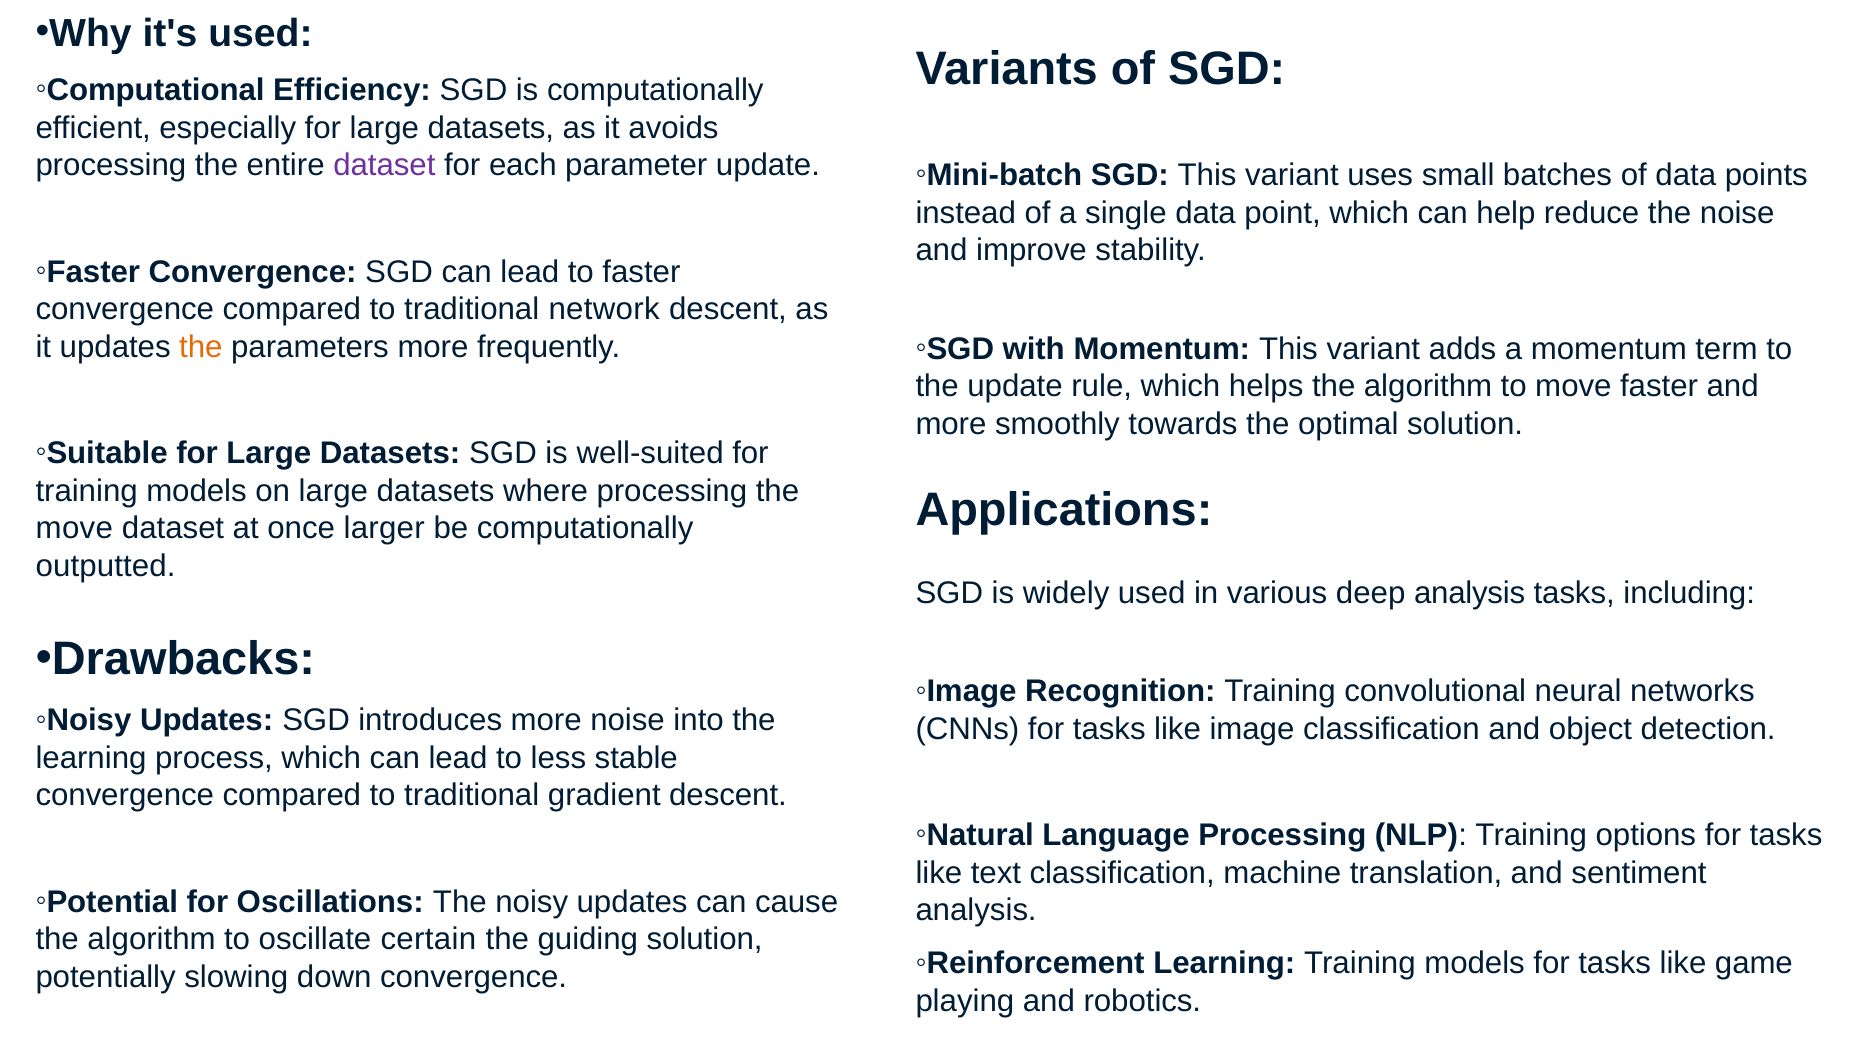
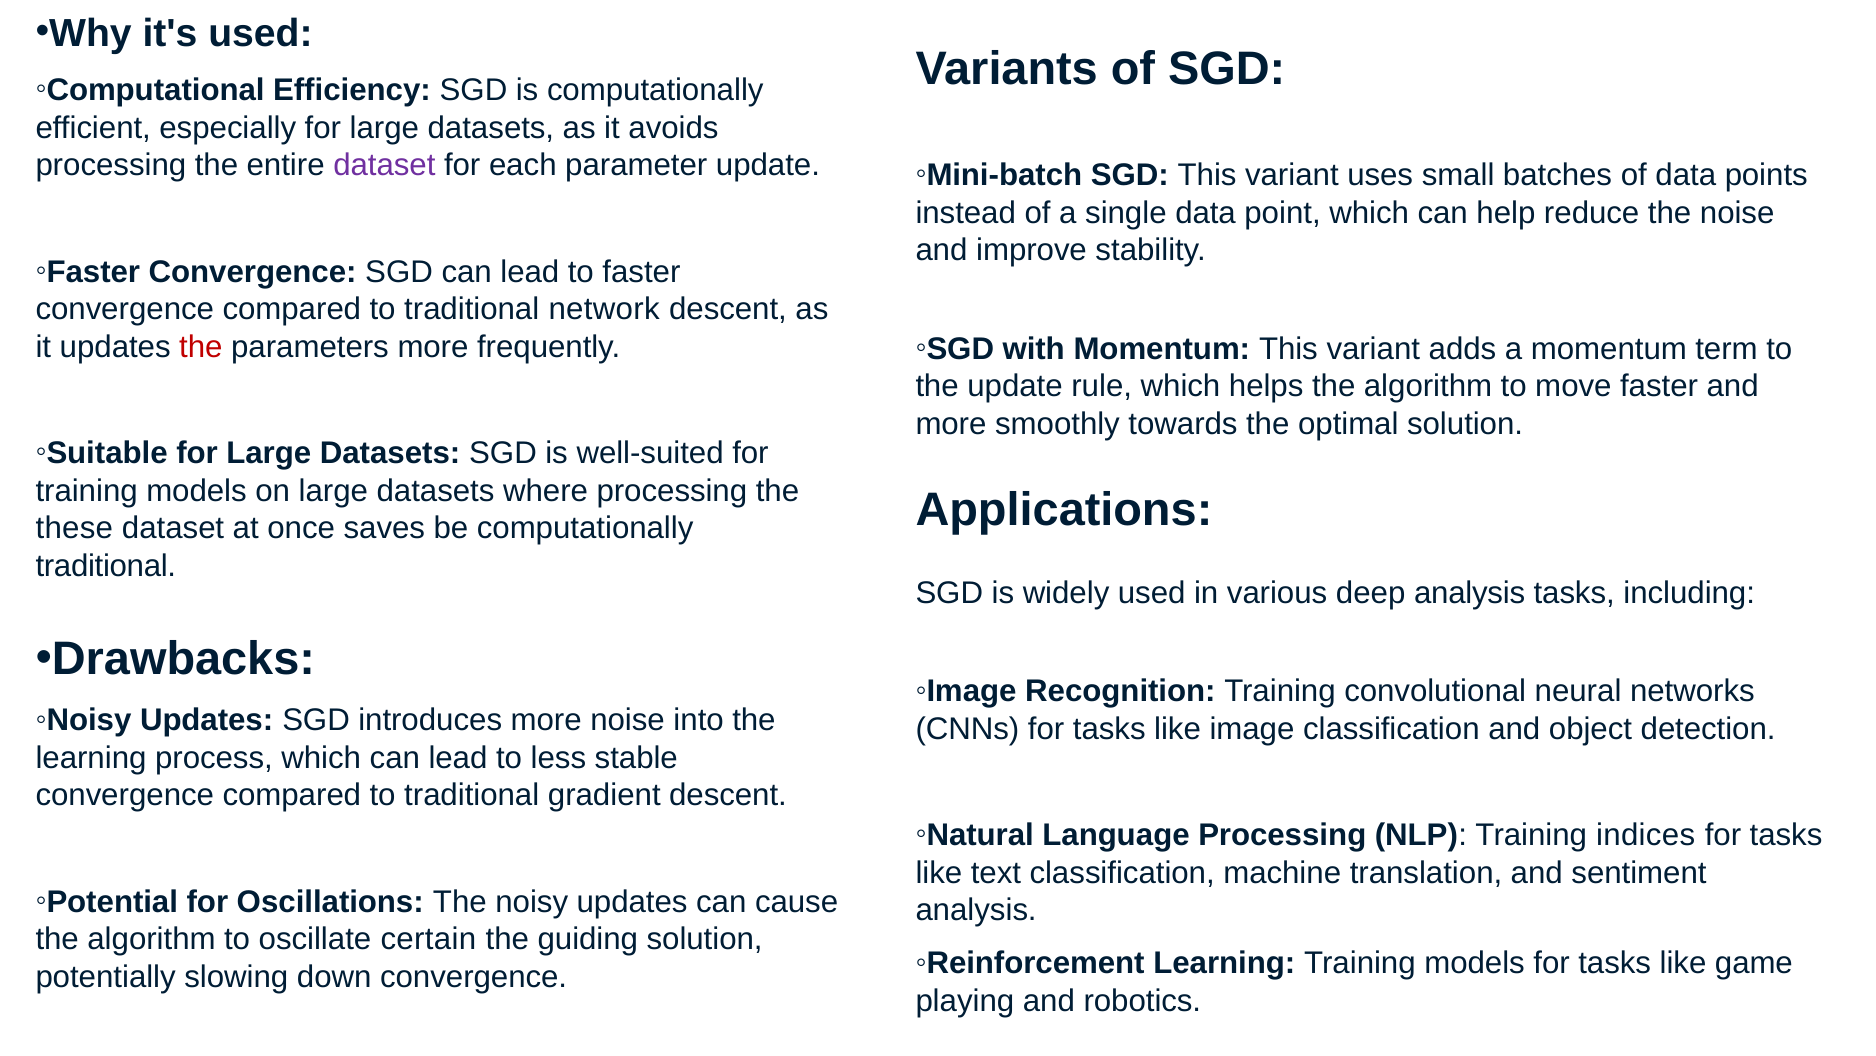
the colour: orange -> red (201, 347)
move: move -> these (74, 528)
larger: larger -> saves (384, 528)
outputted: outputted -> traditional (106, 565)
options: options -> indices (1646, 835)
